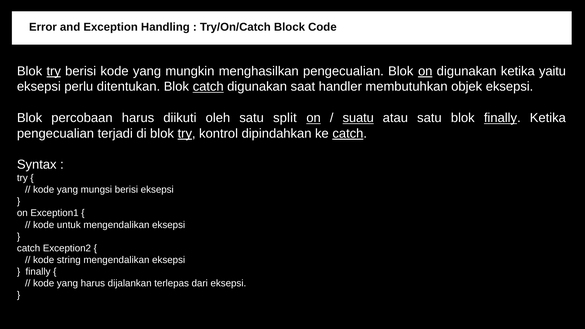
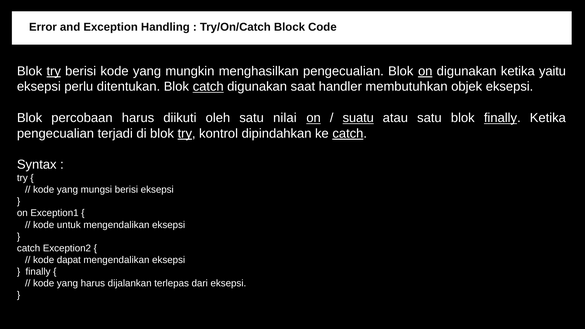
split: split -> nilai (285, 118)
string: string -> dapat (69, 260)
